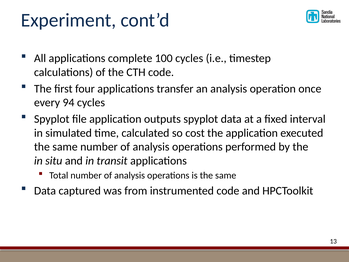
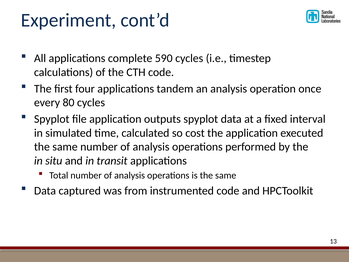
100: 100 -> 590 (164, 58)
transfer: transfer -> tandem (175, 89)
94: 94 -> 80 (69, 103)
